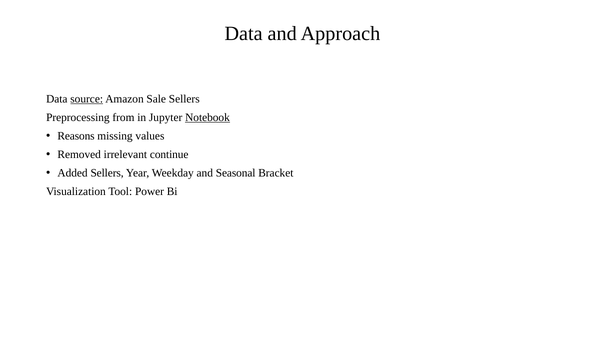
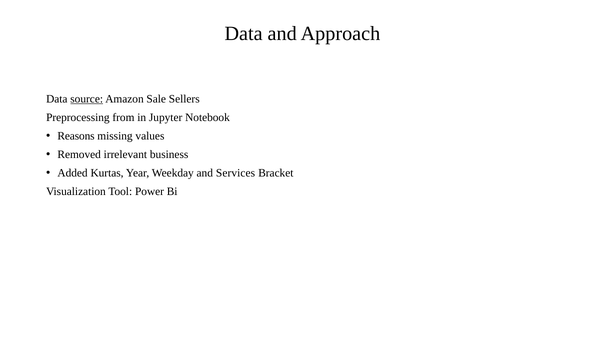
Notebook underline: present -> none (207, 117)
continue: continue -> business (169, 155)
Added Sellers: Sellers -> Kurtas (107, 173)
Seasonal: Seasonal -> Services (236, 173)
